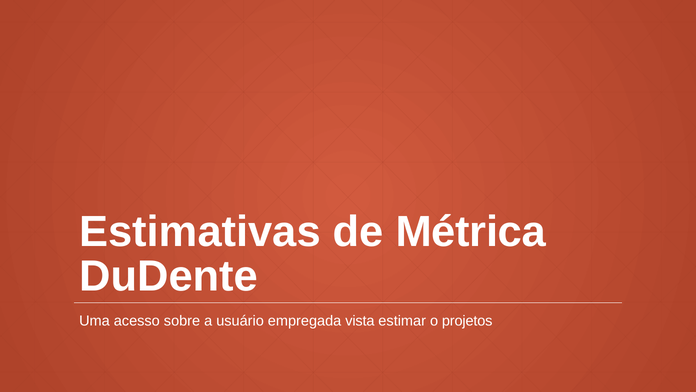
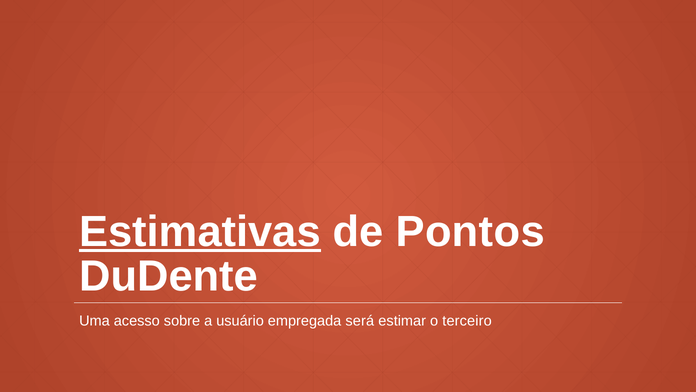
Estimativas underline: none -> present (200, 231)
Métrica: Métrica -> Pontos (470, 231)
vista: vista -> será (360, 320)
projetos: projetos -> terceiro (467, 320)
